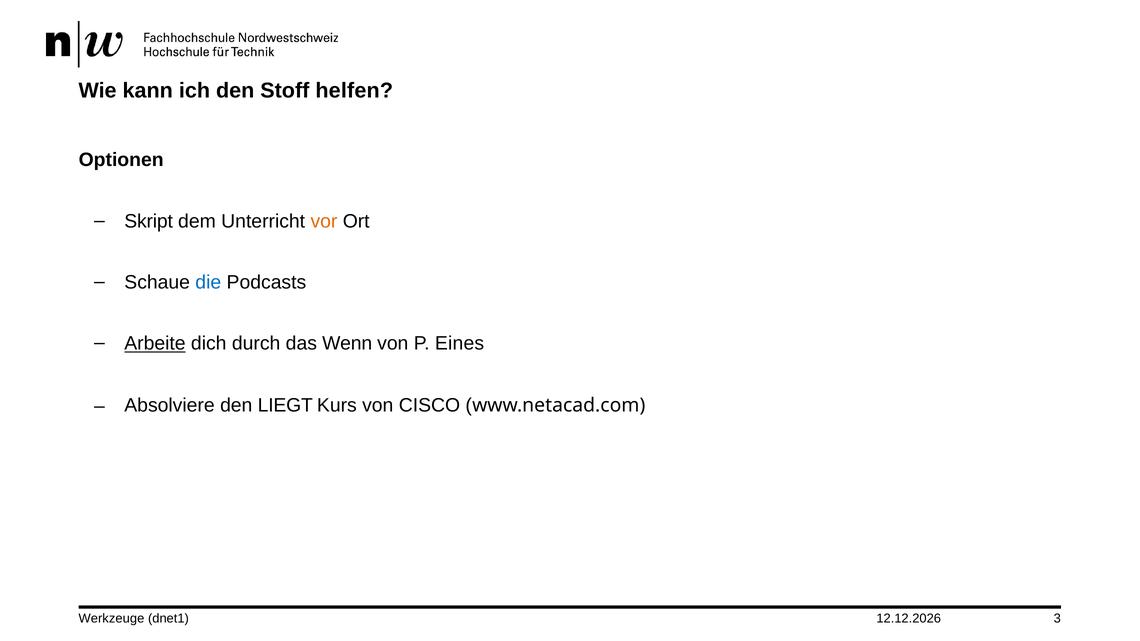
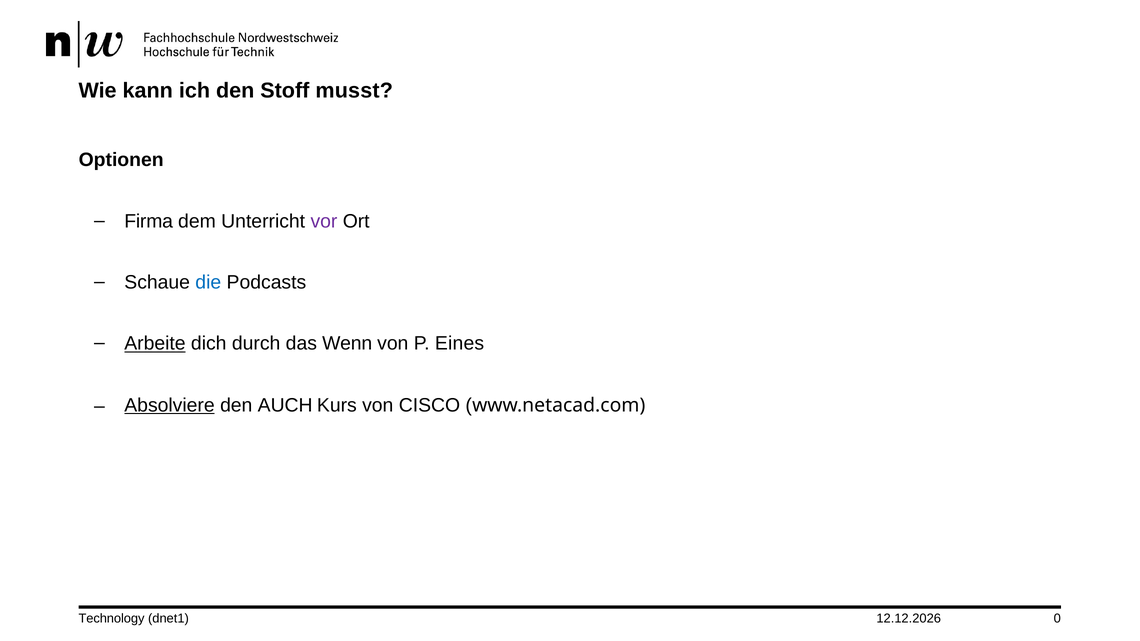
helfen: helfen -> musst (354, 91)
Skript: Skript -> Firma (149, 221)
vor colour: orange -> purple (324, 221)
Absolviere underline: none -> present (170, 405)
LIEGT: LIEGT -> AUCH (285, 405)
Werkzeuge: Werkzeuge -> Technology (112, 619)
3: 3 -> 0 (1057, 619)
